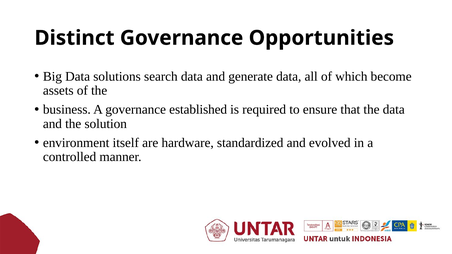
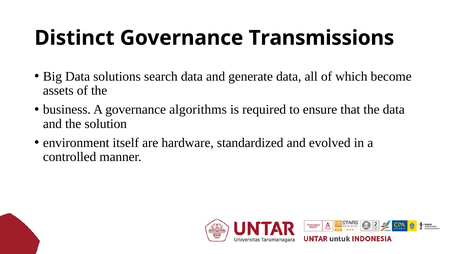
Opportunities: Opportunities -> Transmissions (321, 38)
established: established -> algorithms (198, 110)
